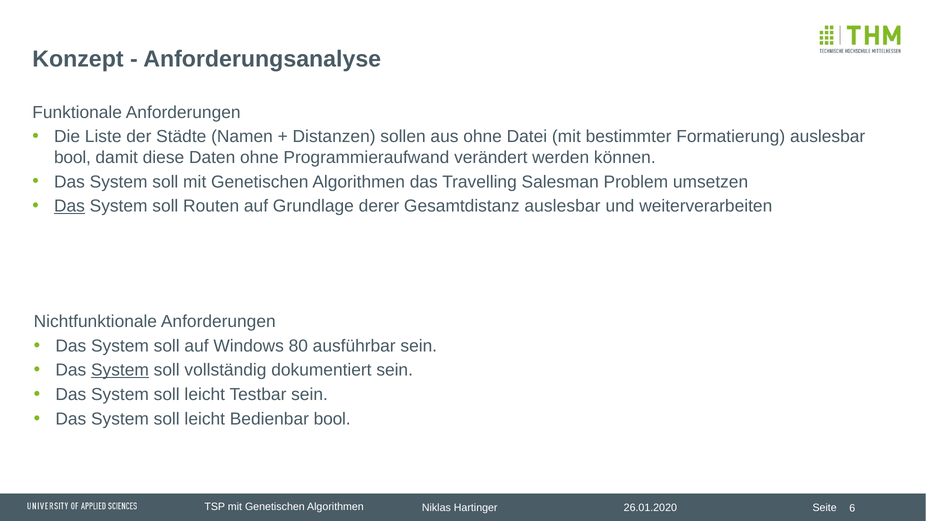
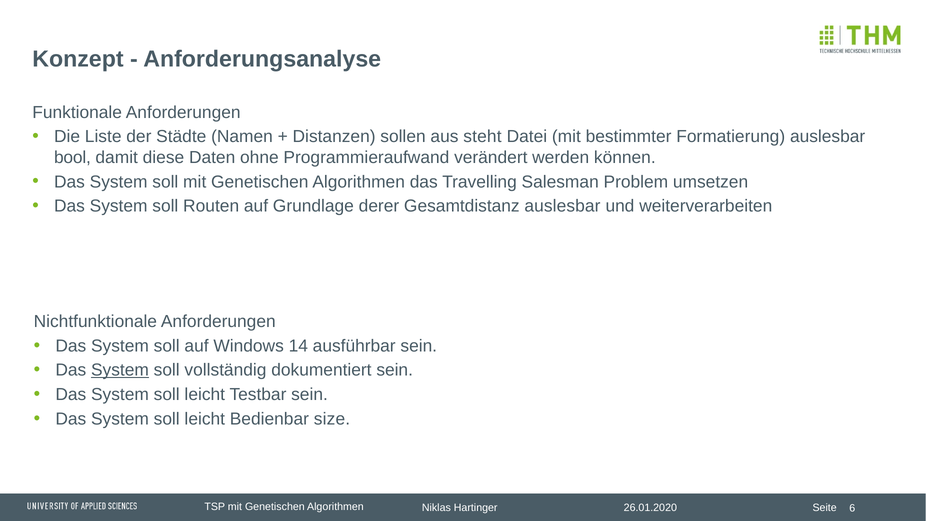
aus ohne: ohne -> steht (482, 137)
Das underline: present -> none (69, 206)
80: 80 -> 14 (298, 346)
Bedienbar bool: bool -> size (332, 419)
